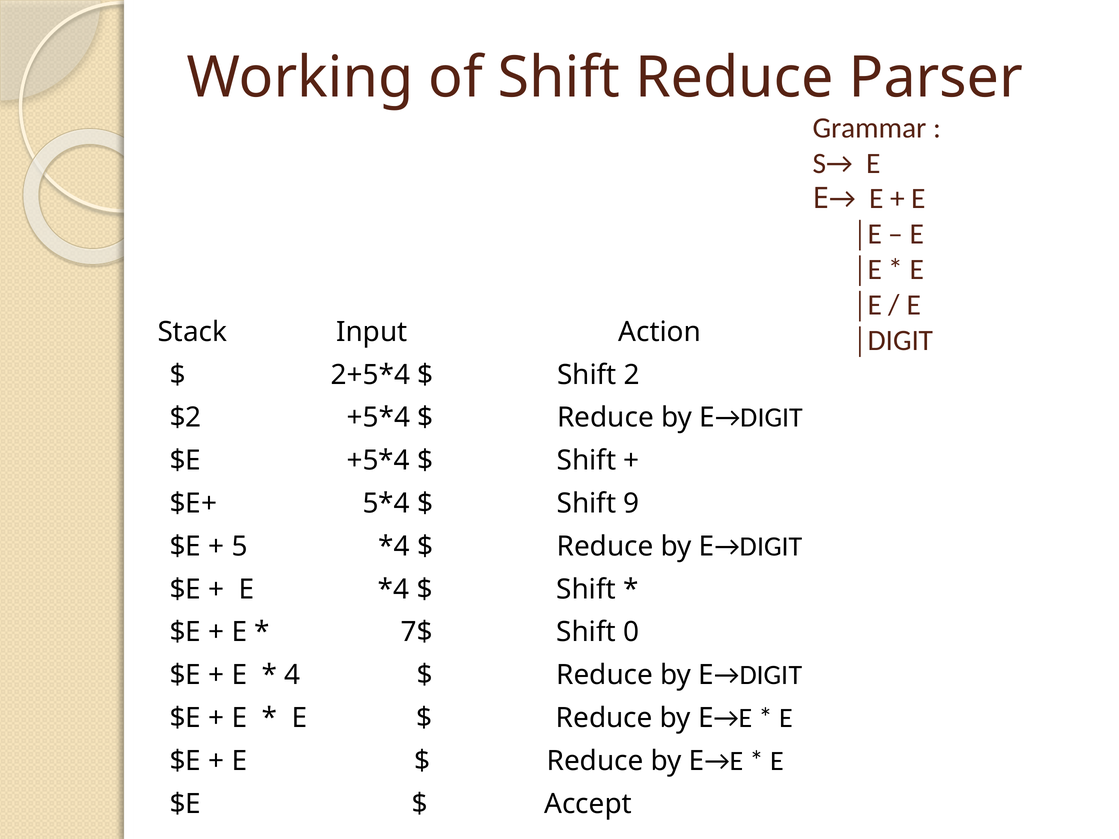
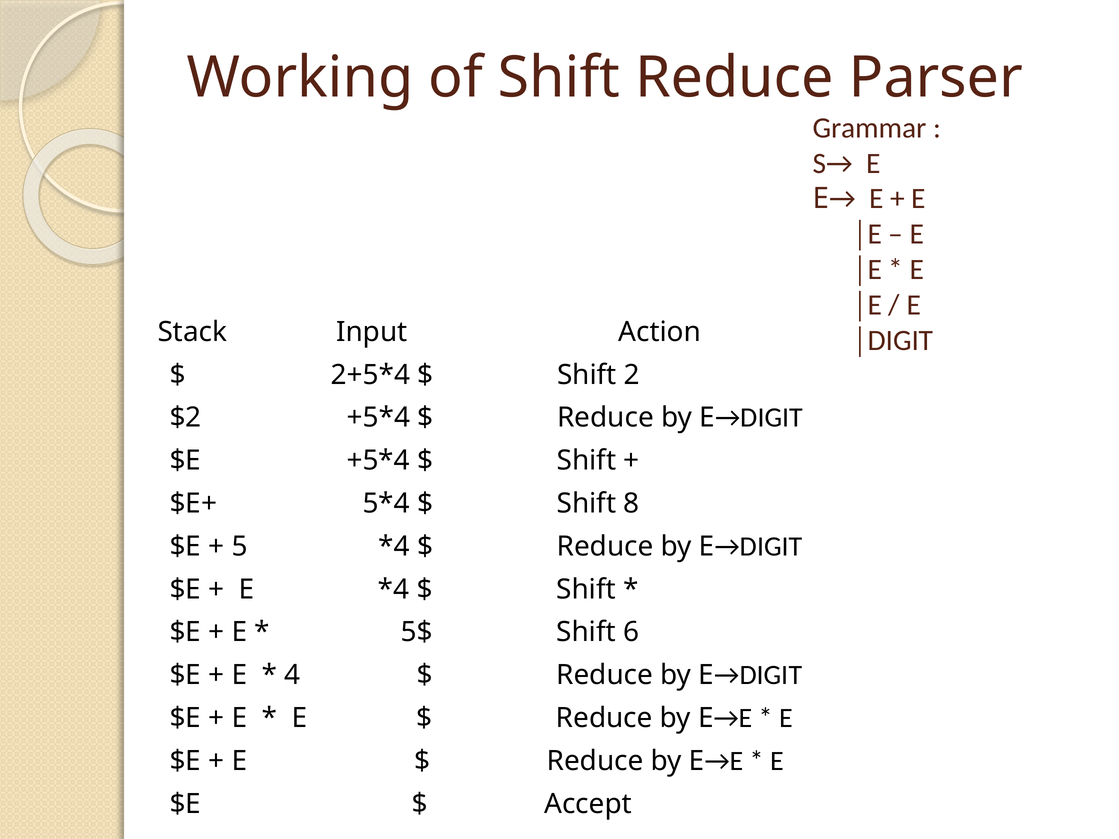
9: 9 -> 8 (631, 504)
7$: 7$ -> 5$ (417, 632)
0: 0 -> 6 (631, 632)
